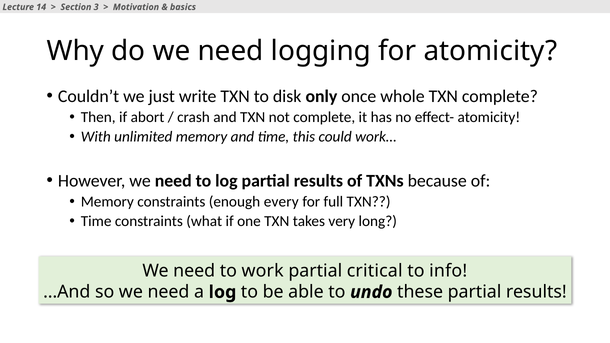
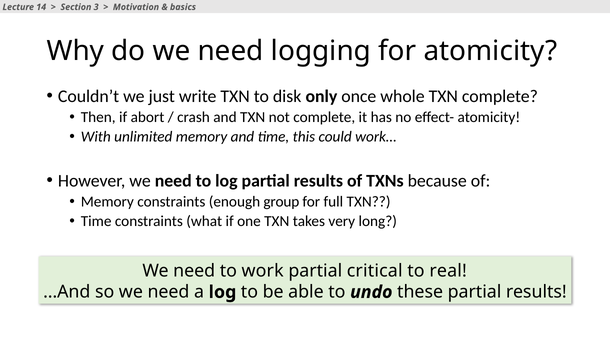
every: every -> group (281, 202)
info: info -> real (448, 271)
